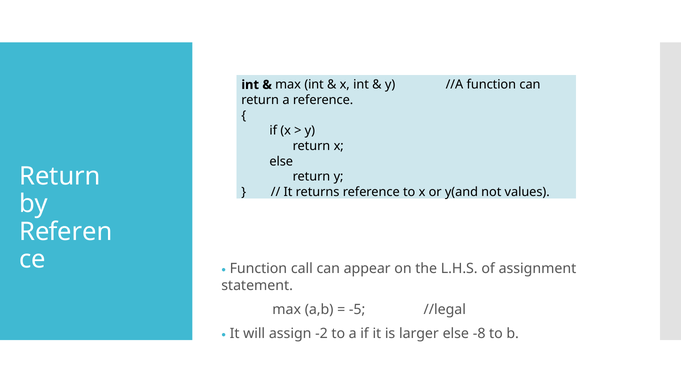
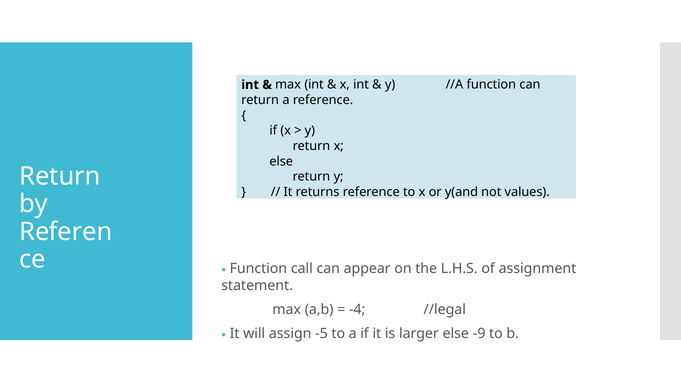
-5: -5 -> -4 (357, 310)
-2: -2 -> -5 (321, 334)
-8: -8 -> -9 (479, 334)
